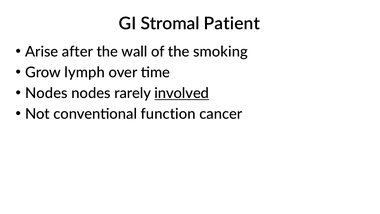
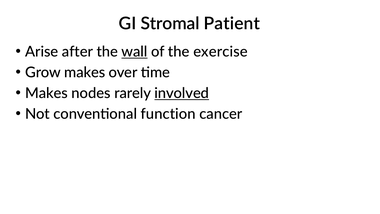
wall underline: none -> present (134, 52)
smoking: smoking -> exercise (220, 52)
Grow lymph: lymph -> makes (85, 72)
Nodes: Nodes -> Makes (46, 93)
